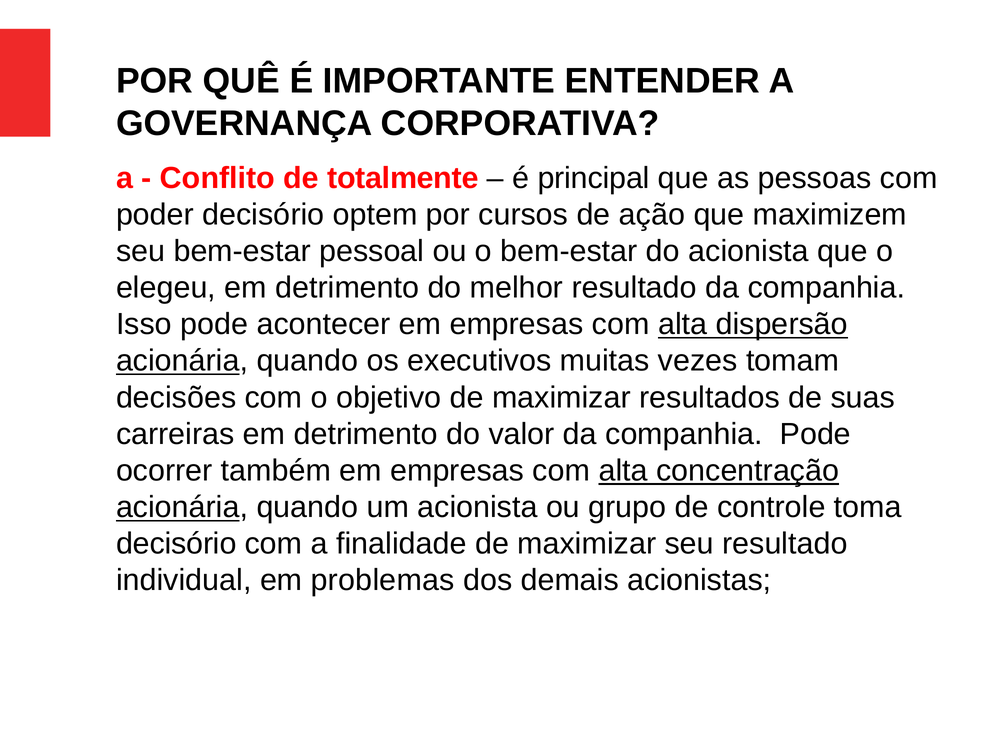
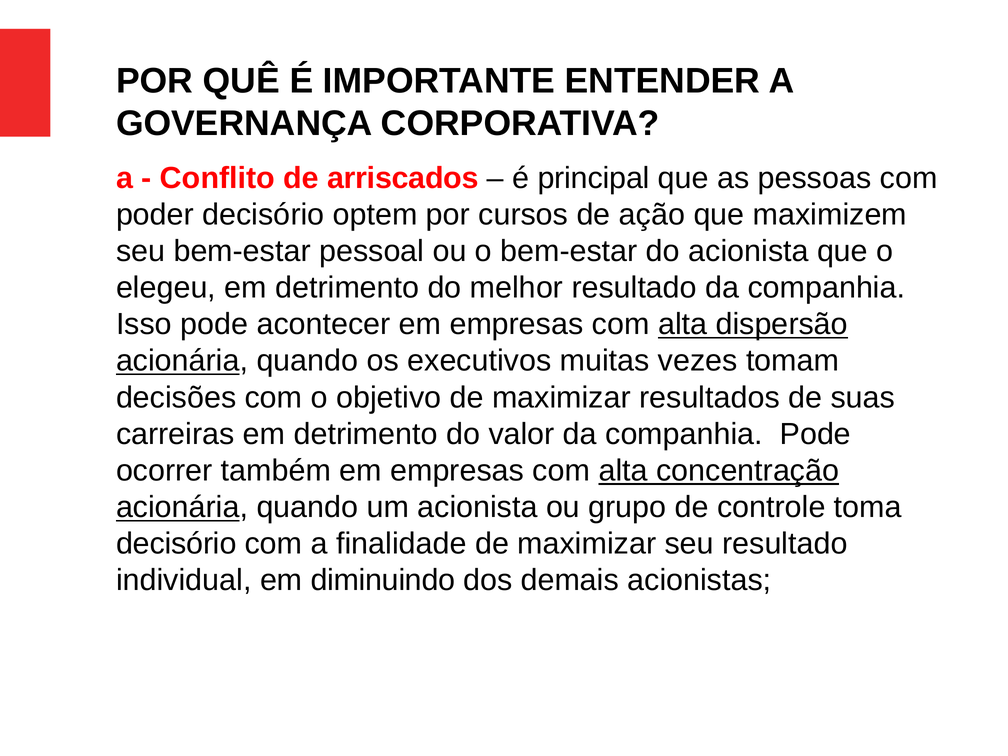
totalmente: totalmente -> arriscados (403, 178)
problemas: problemas -> diminuindo (383, 580)
